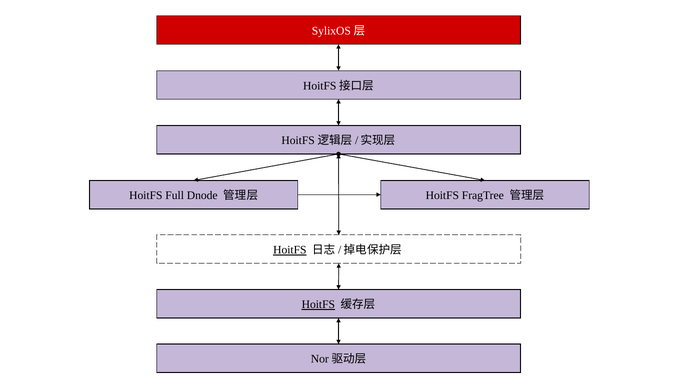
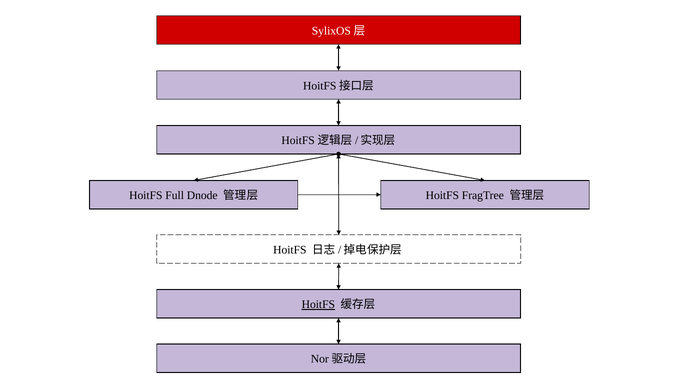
HoitFS underline: present -> none (290, 250)
